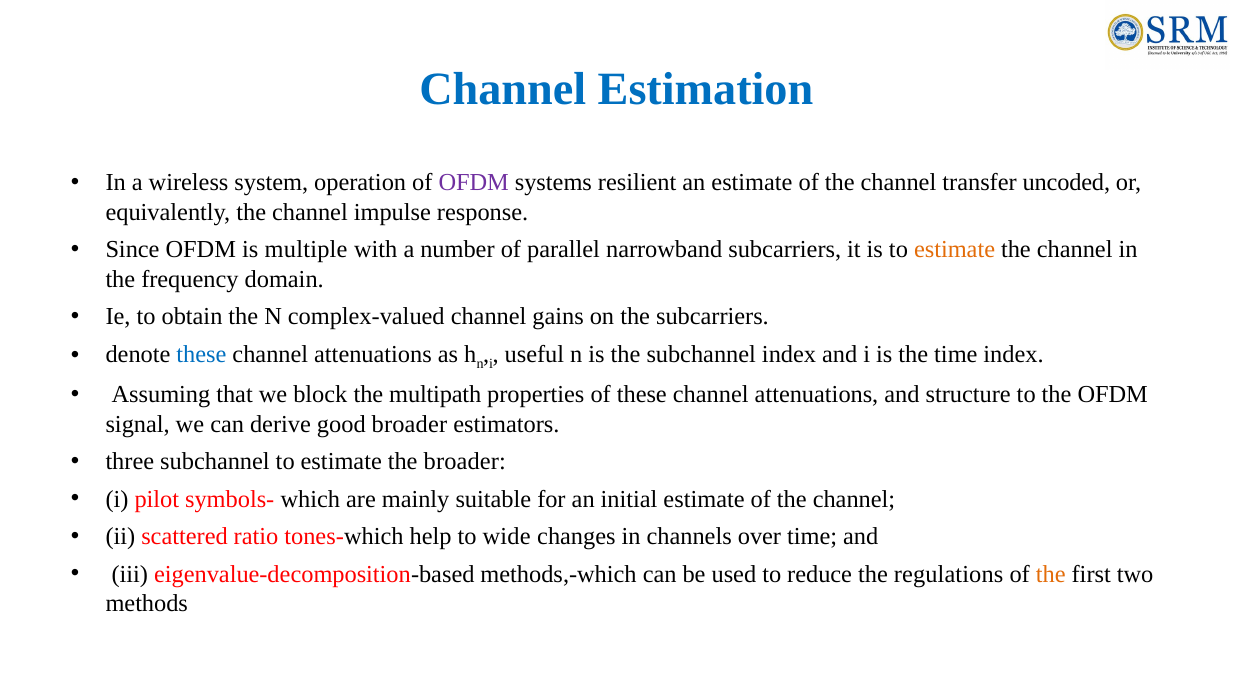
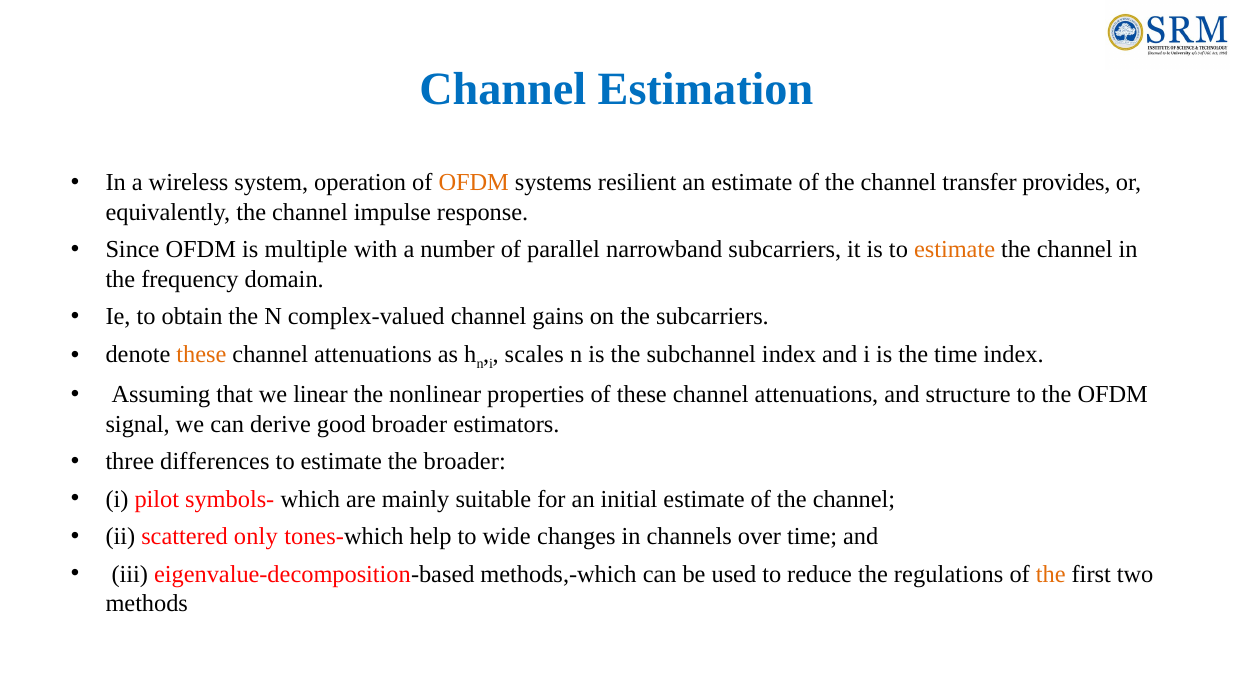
OFDM colour: purple -> orange (474, 183)
uncoded: uncoded -> provides (1066, 183)
these colour: blue -> orange (201, 354)
useful: useful -> scales (534, 354)
block: block -> linear (320, 395)
multipath: multipath -> nonlinear (435, 395)
three subchannel: subchannel -> differences (215, 461)
ratio: ratio -> only (256, 536)
